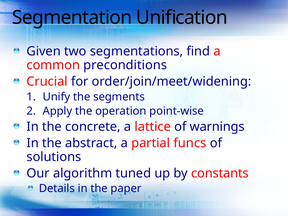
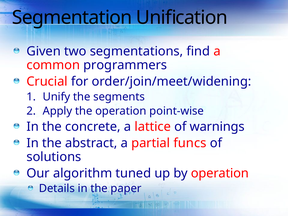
preconditions: preconditions -> programmers (125, 65)
by constants: constants -> operation (220, 173)
